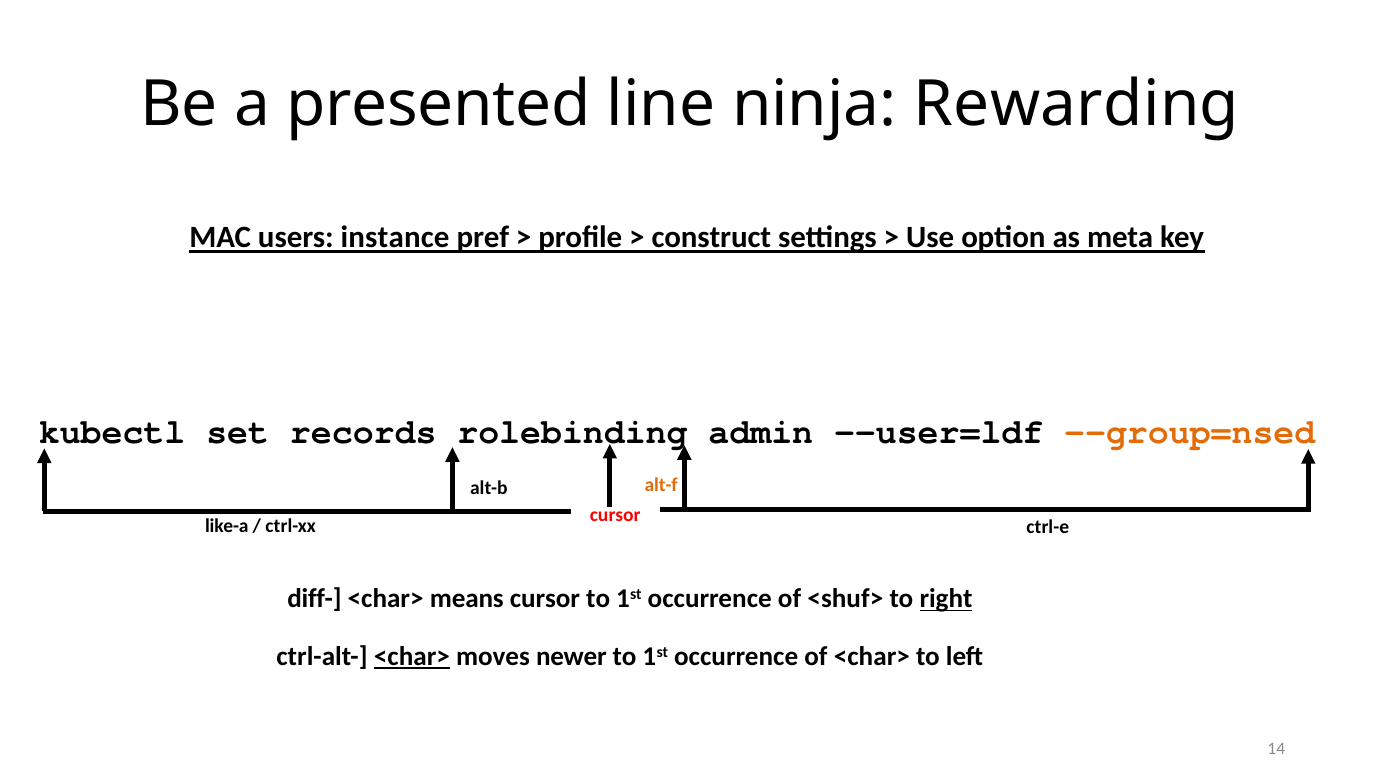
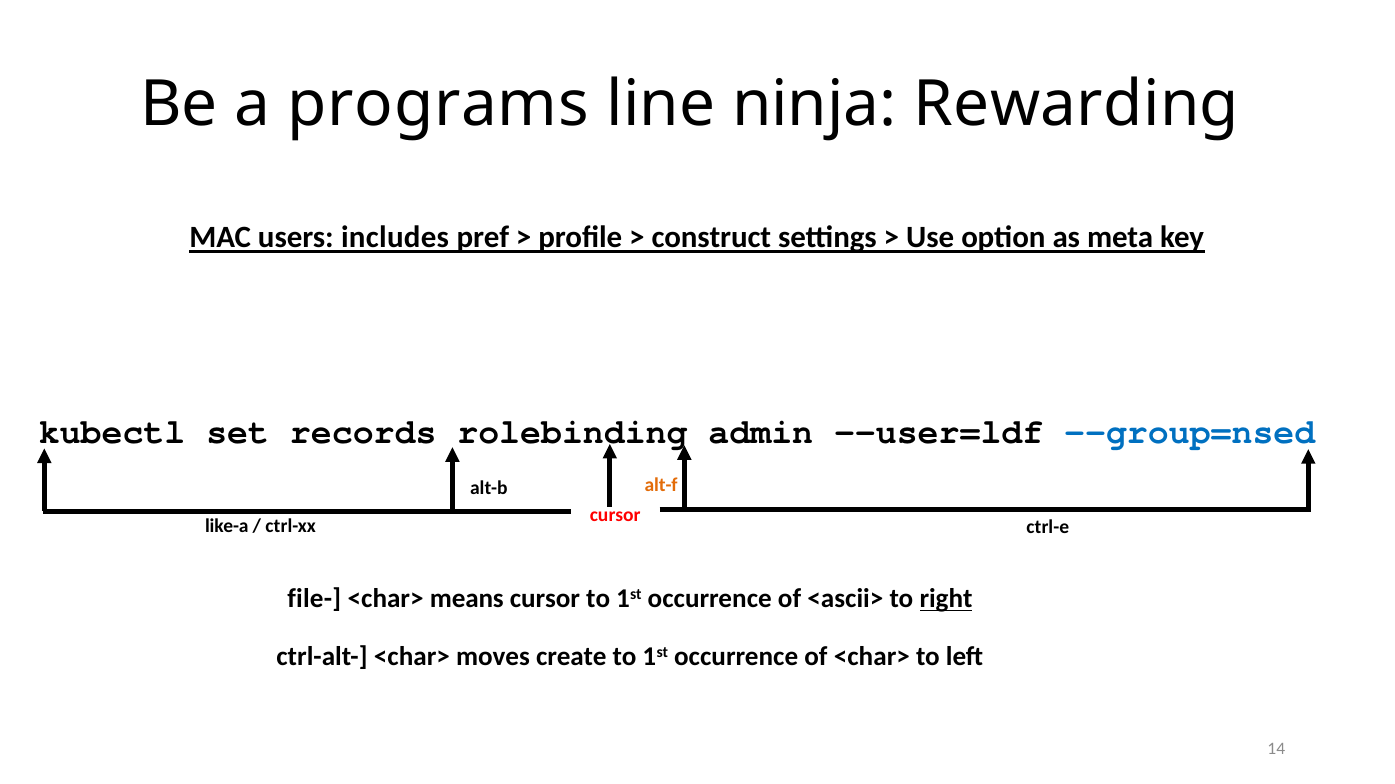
presented: presented -> programs (438, 104)
instance: instance -> includes (395, 238)
--group=nsed colour: orange -> blue (1190, 433)
diff-: diff- -> file- (314, 599)
<shuf>: <shuf> -> <ascii> (845, 599)
<char> underline: present -> none (412, 657)
newer: newer -> create (571, 657)
